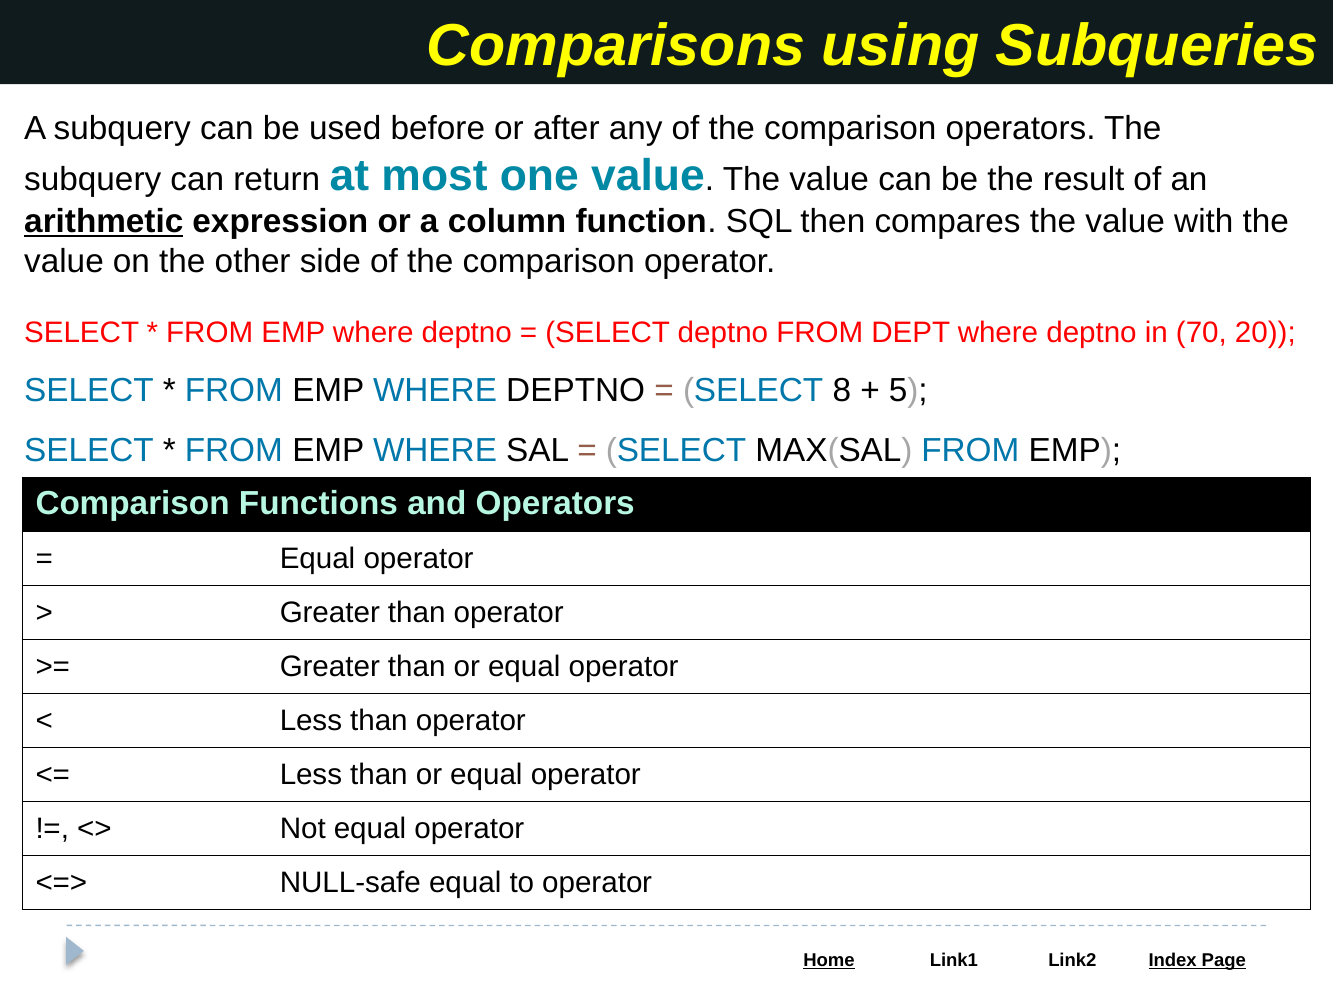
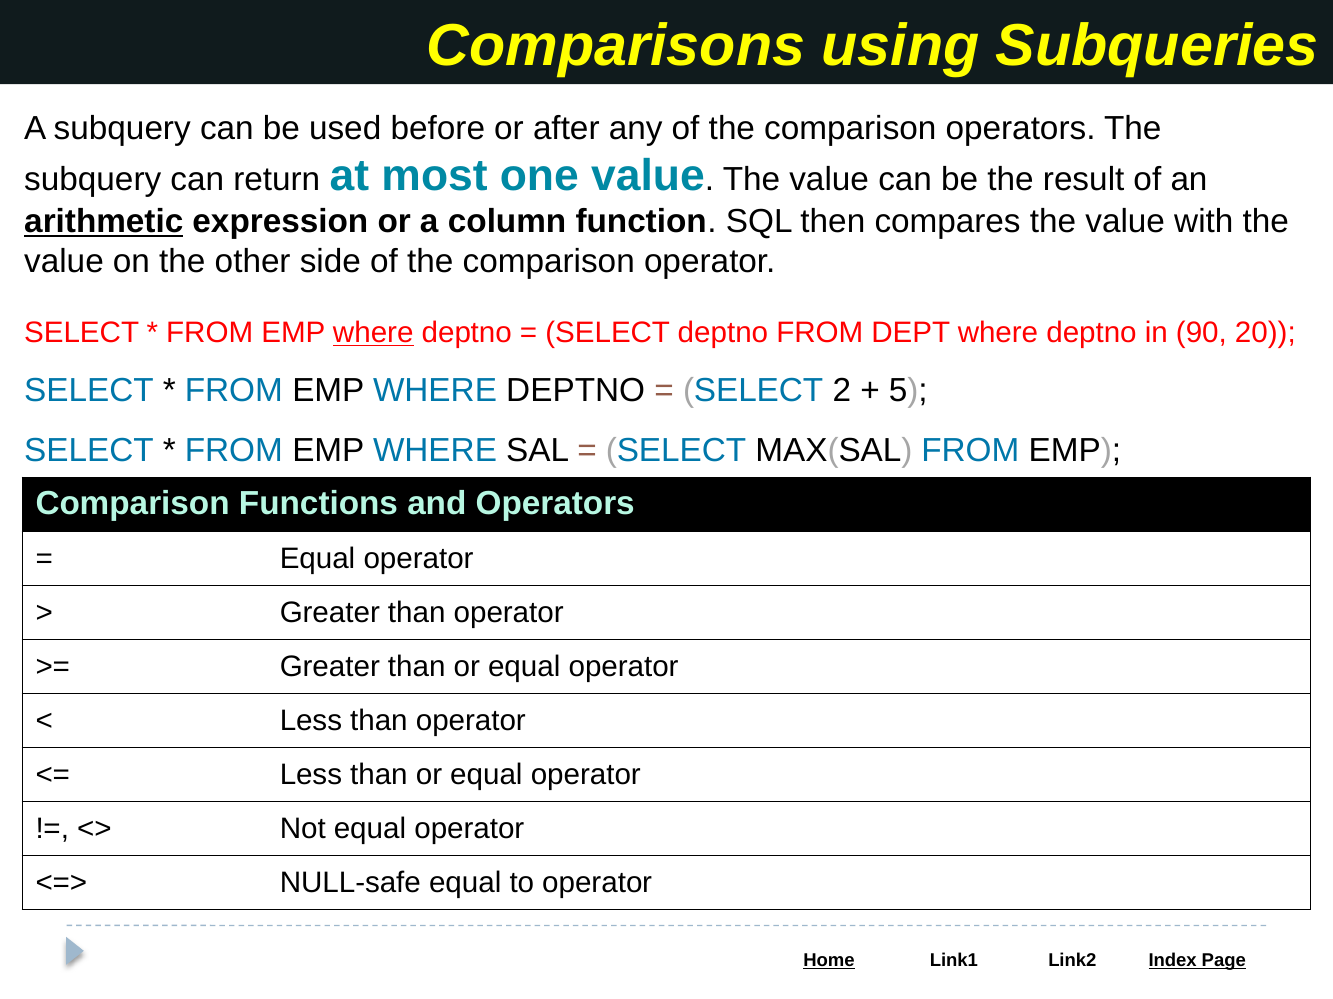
where underline: none -> present (373, 333)
70: 70 -> 90 (1201, 333)
8: 8 -> 2 (842, 391)
